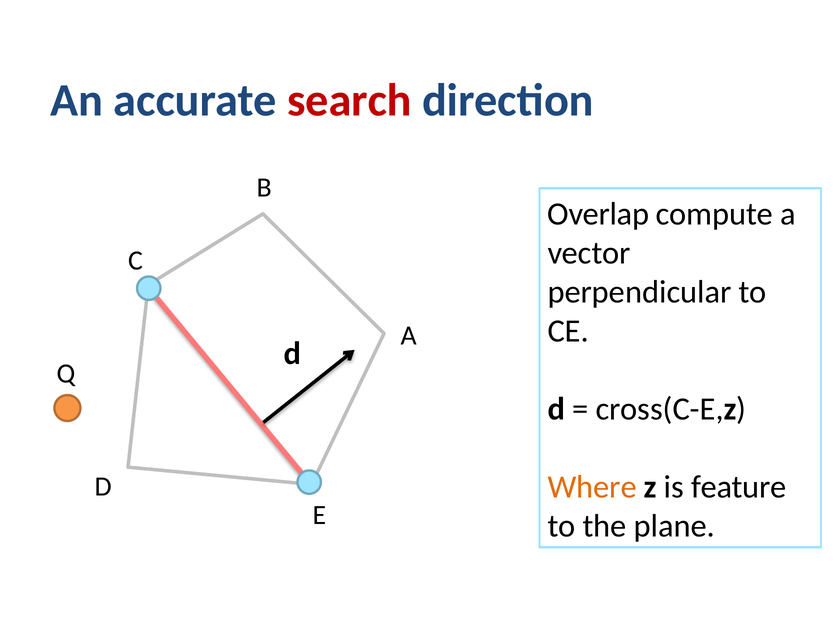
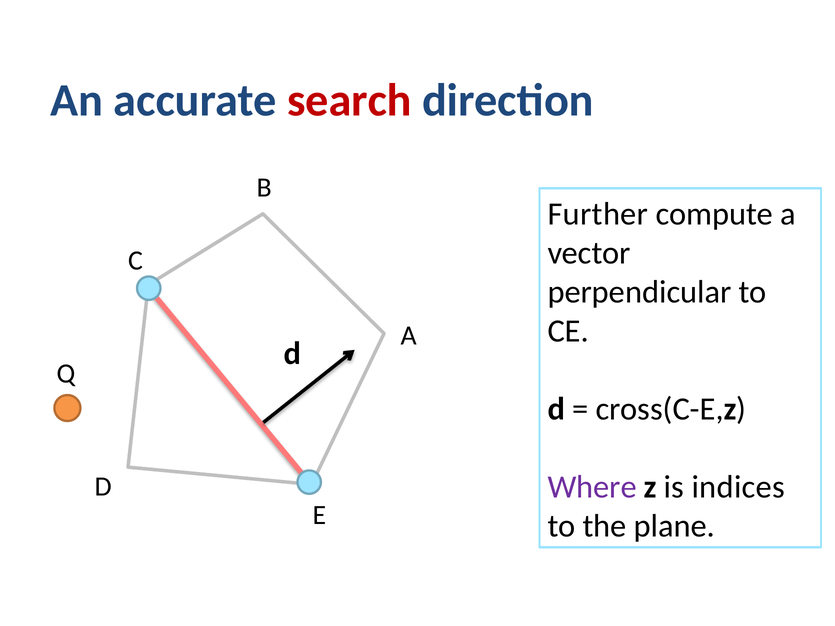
Overlap: Overlap -> Further (598, 214)
Where colour: orange -> purple (592, 487)
feature: feature -> indices (738, 487)
